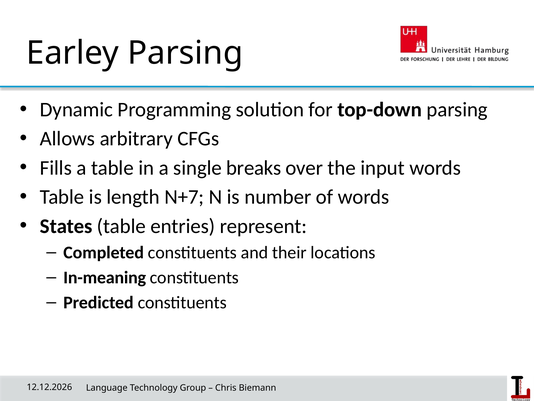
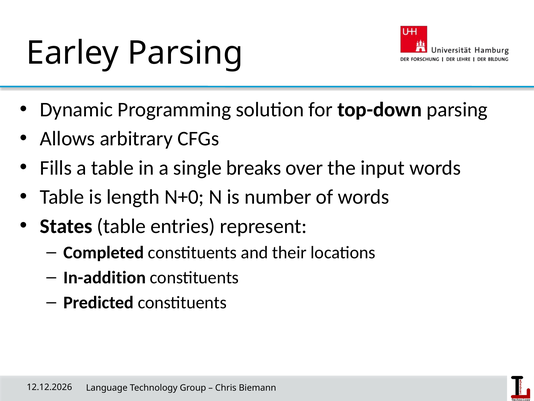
N+7: N+7 -> N+0 (184, 197)
In-meaning: In-meaning -> In-addition (105, 277)
